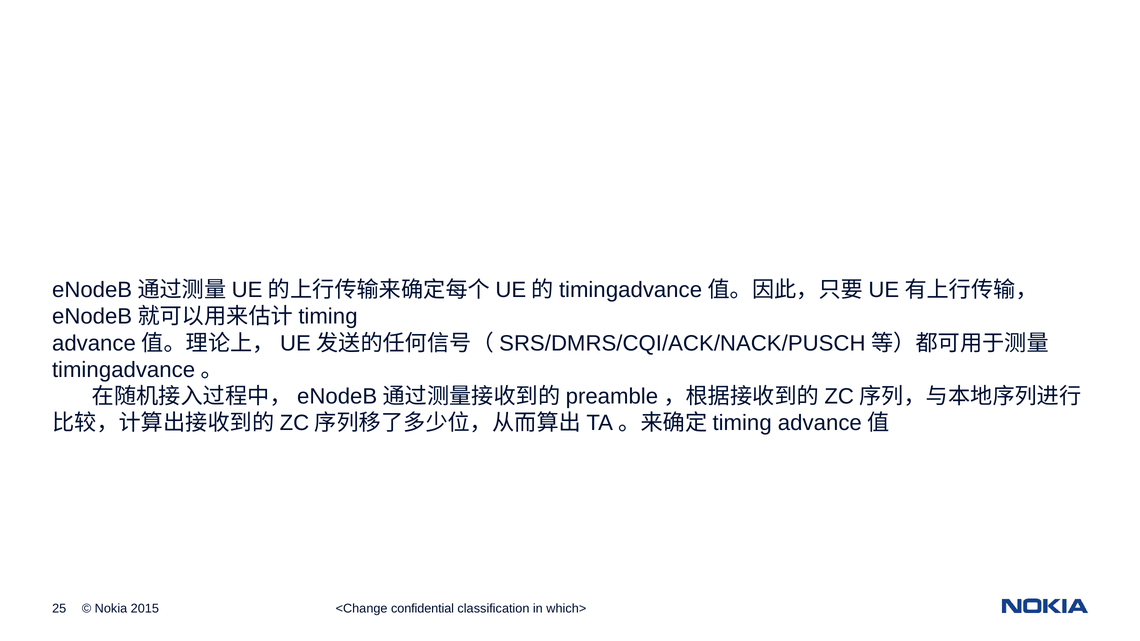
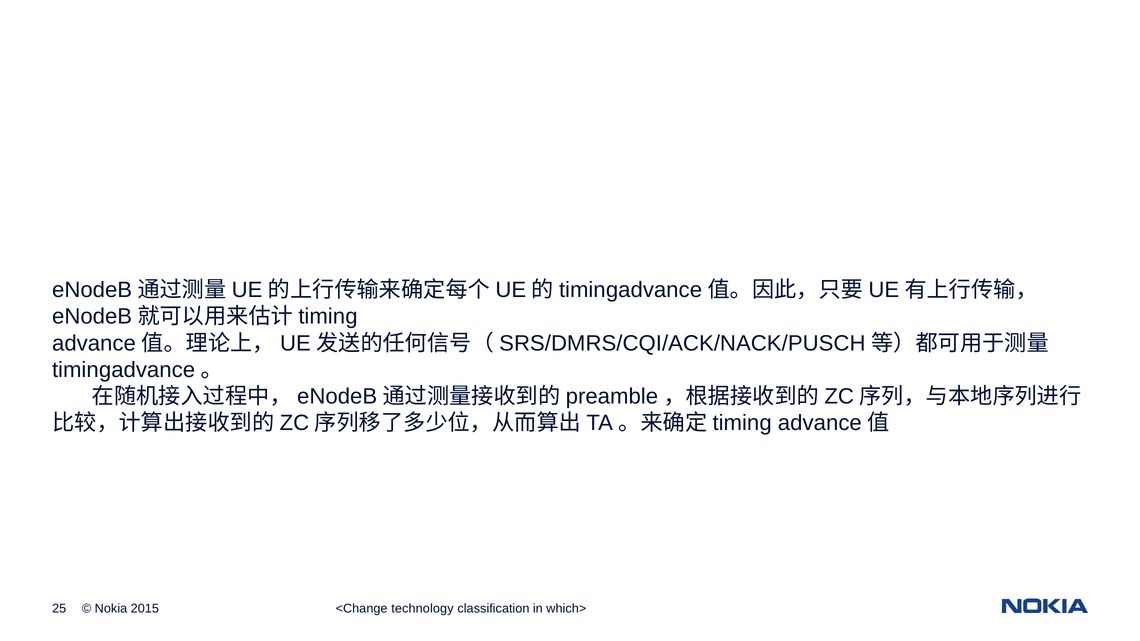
confidential: confidential -> technology (422, 609)
